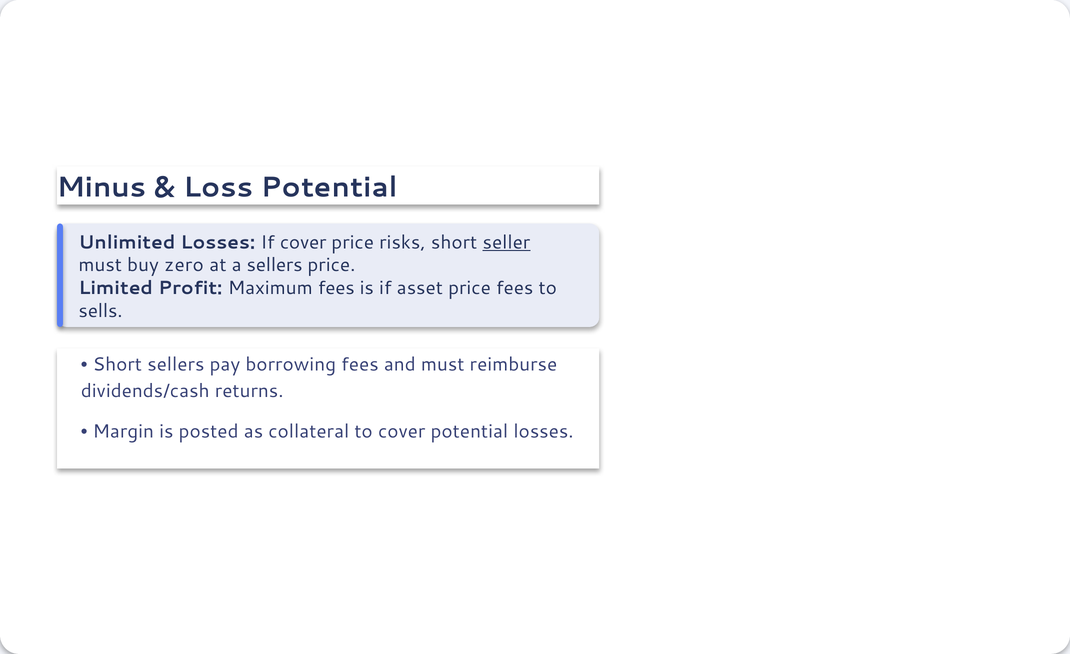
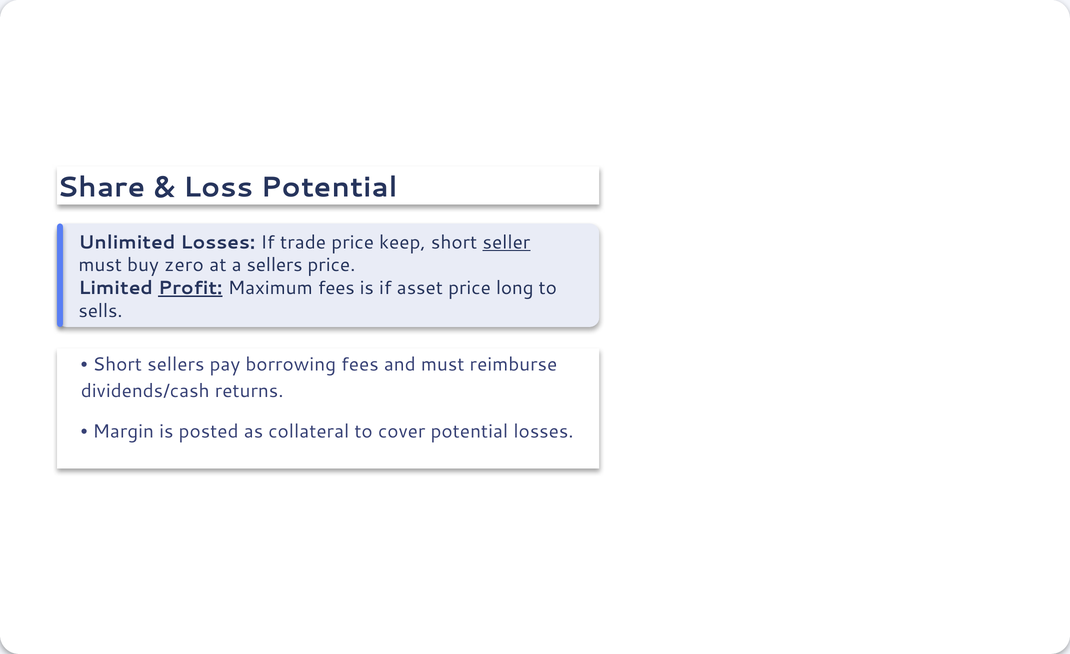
Minus: Minus -> Share (101, 187)
If cover: cover -> trade (303, 242)
risks: risks -> keep (402, 242)
Profit underline: none -> present (190, 288)
price fees: fees -> long (515, 288)
